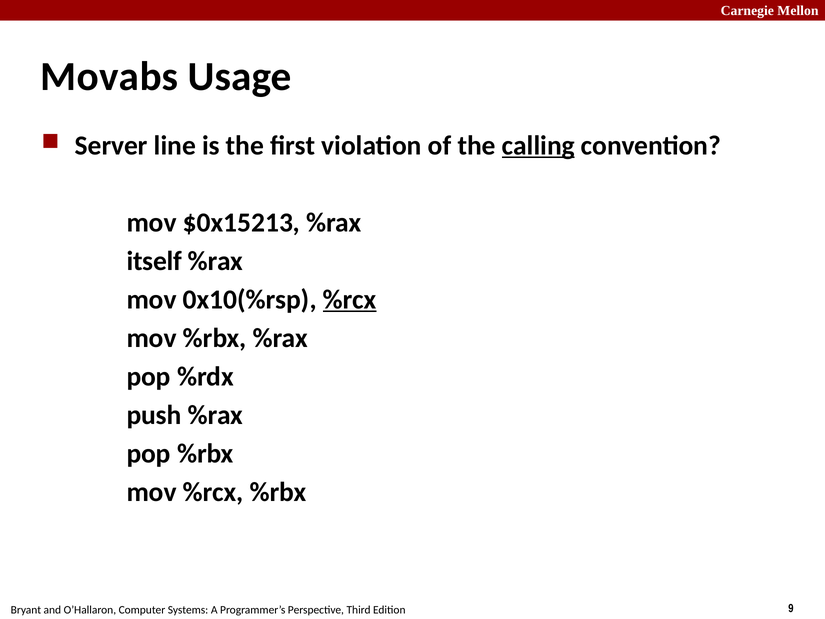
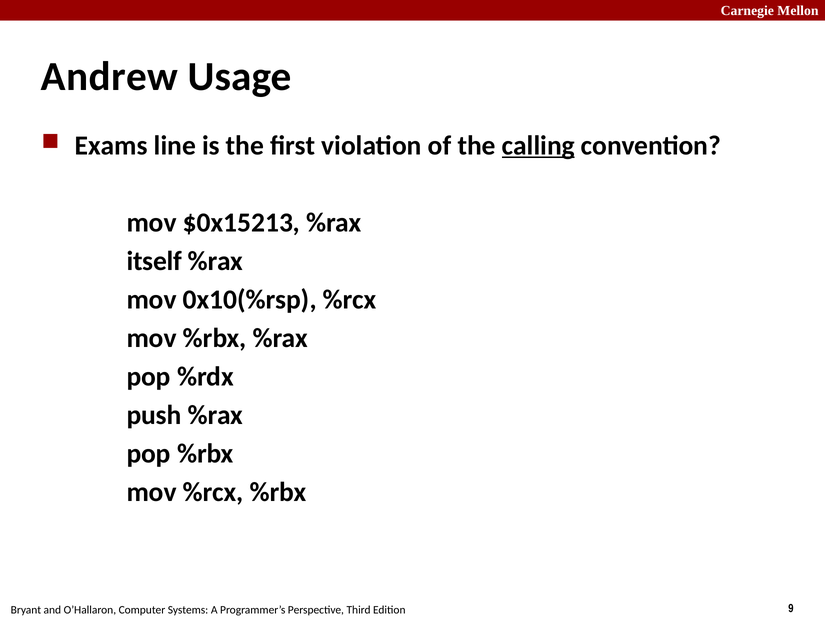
Movabs: Movabs -> Andrew (109, 77)
Server: Server -> Exams (111, 145)
%rcx underline: present -> none (350, 299)
